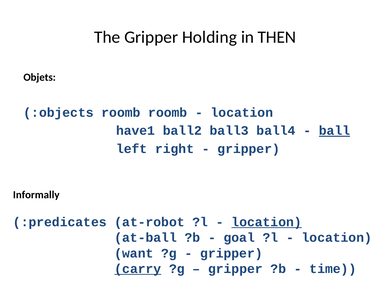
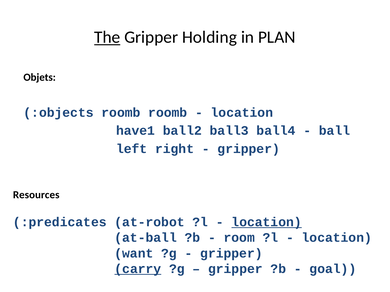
The underline: none -> present (107, 37)
THEN: THEN -> PLAN (277, 37)
ball underline: present -> none (335, 131)
Informally: Informally -> Resources (36, 195)
goal: goal -> room (239, 238)
time: time -> goal (333, 269)
